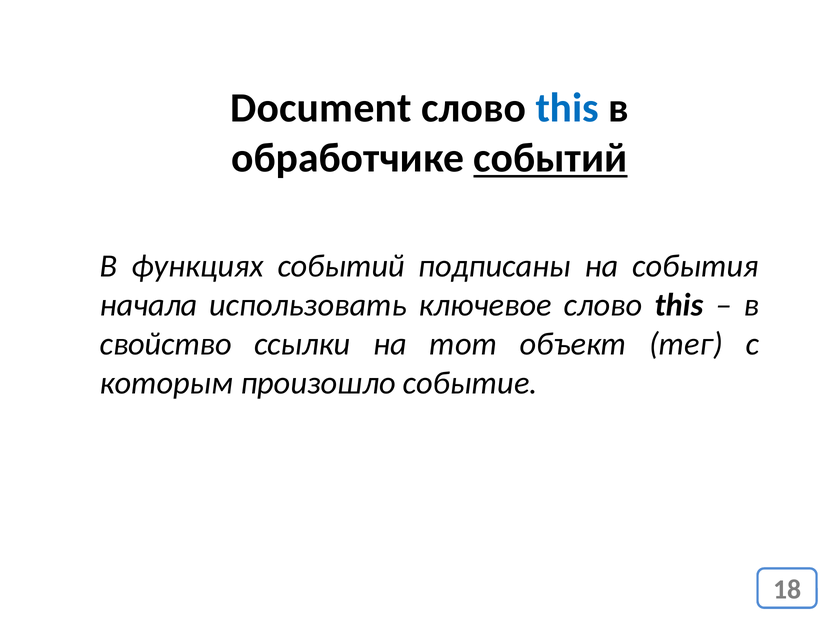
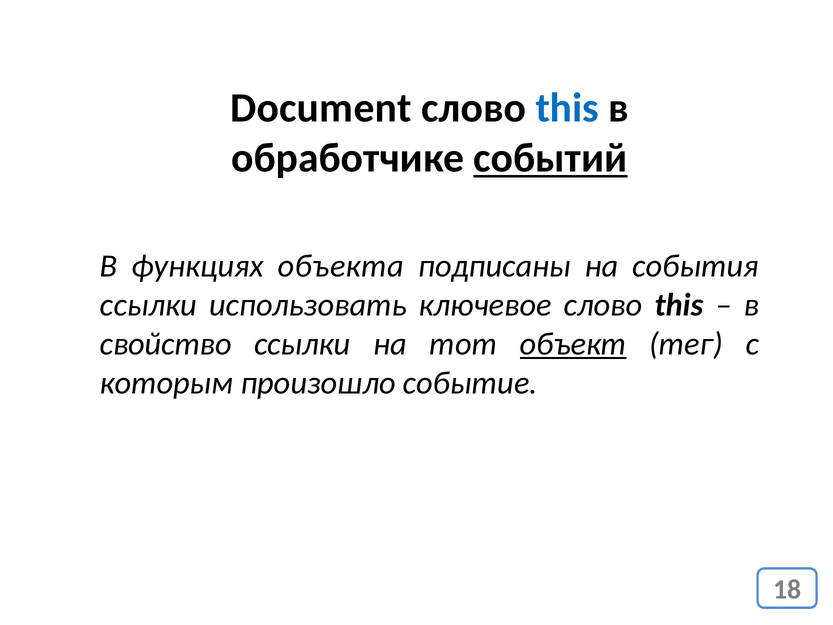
функциях событий: событий -> объекта (341, 266)
начала: начала -> ссылки (149, 305)
объект underline: none -> present (573, 344)
